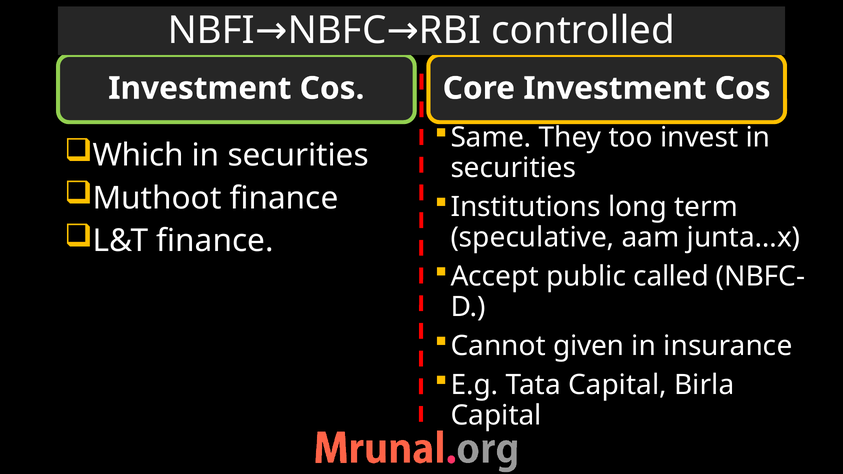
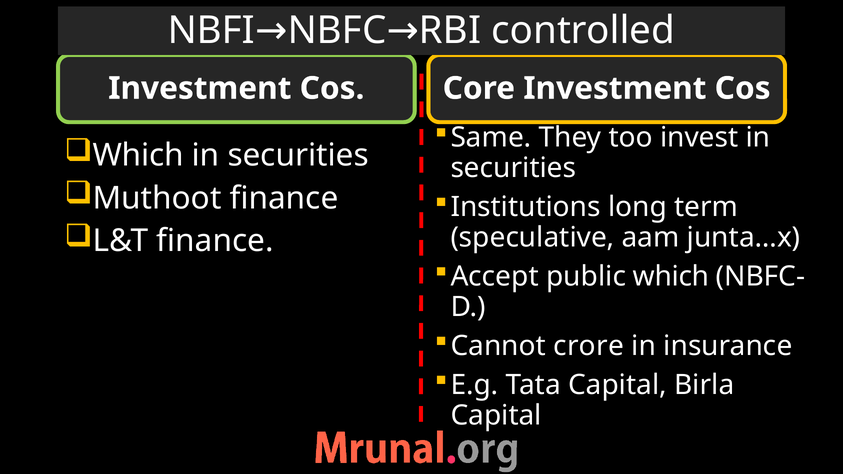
public called: called -> which (671, 276)
given: given -> crore (589, 346)
